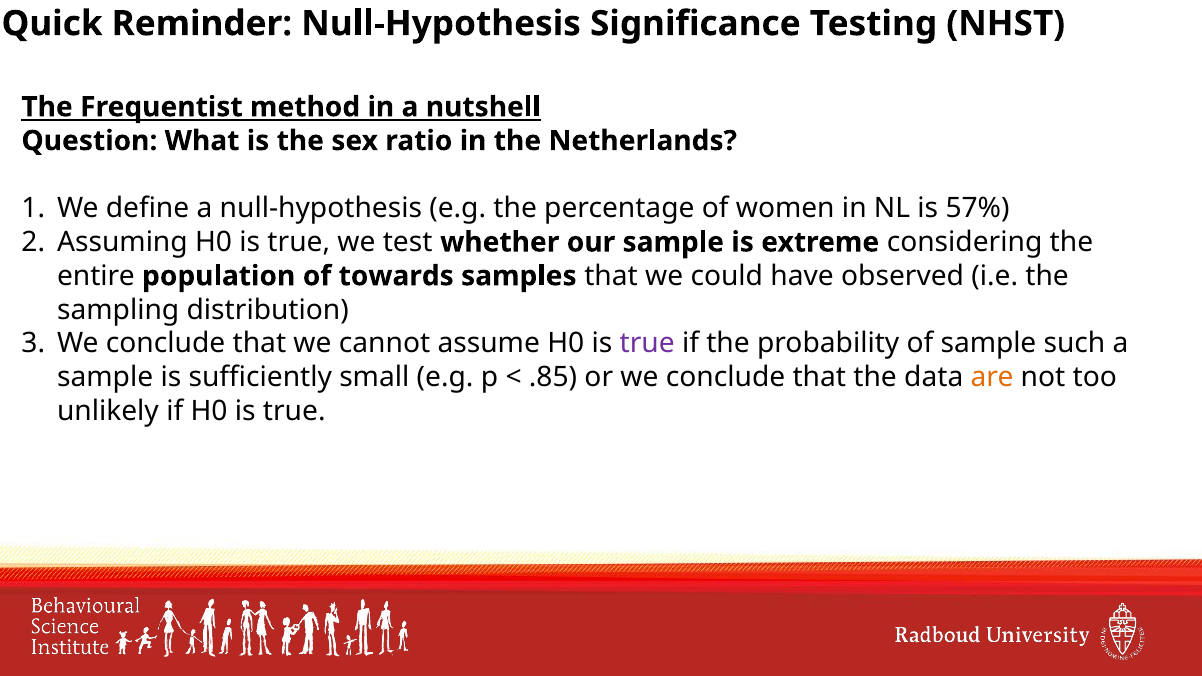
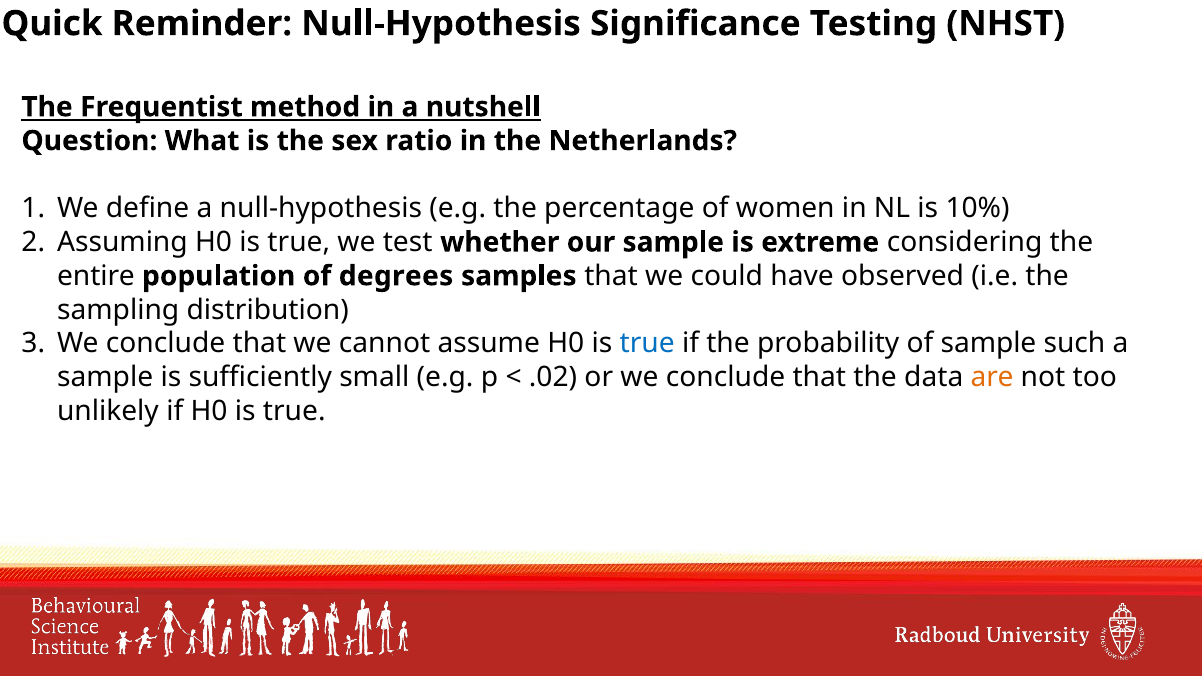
57%: 57% -> 10% (978, 208)
towards: towards -> degrees (396, 276)
true colour: purple -> blue (647, 344)
.85: .85 -> .02 (553, 377)
